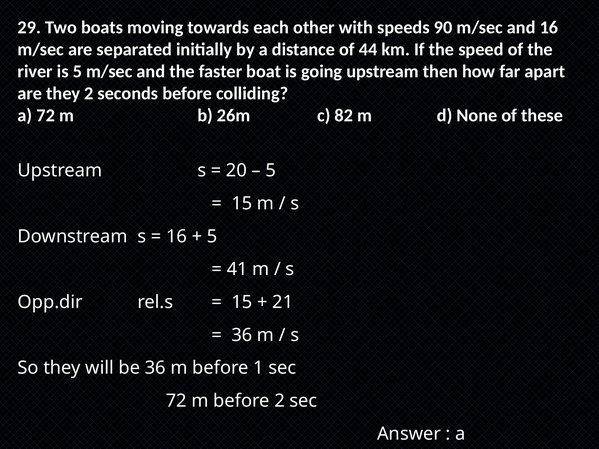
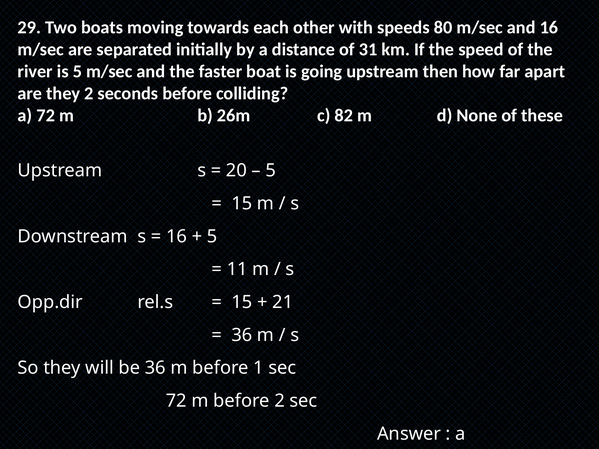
90: 90 -> 80 (443, 28)
44: 44 -> 31 (368, 50)
41: 41 -> 11 (237, 269)
